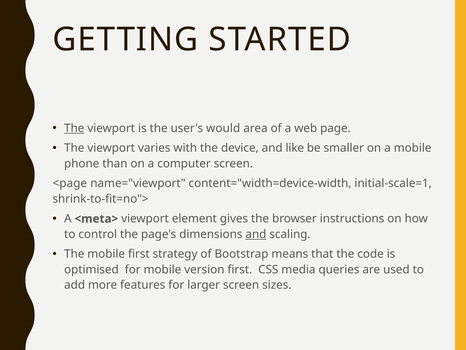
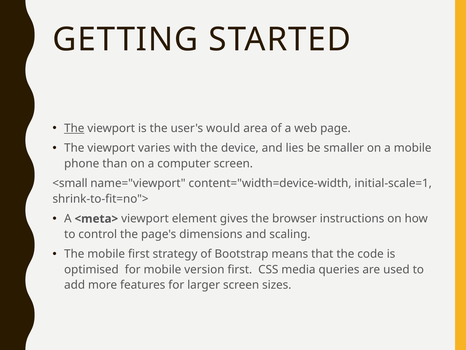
like: like -> lies (295, 148)
<page: <page -> <small (70, 183)
and underline: present -> none (256, 234)
